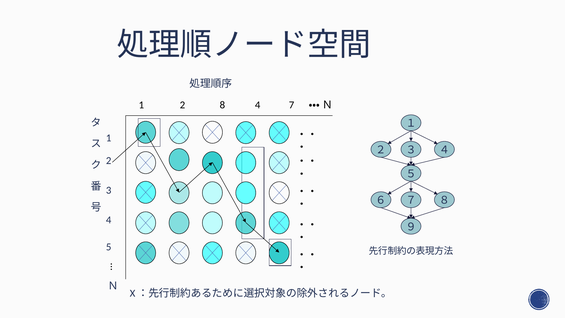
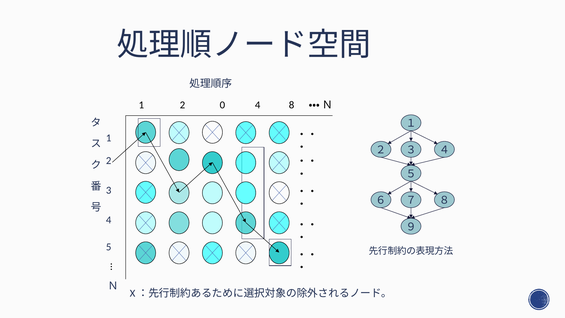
8: 8 -> 0 (222, 105)
7: 7 -> 8 (292, 105)
